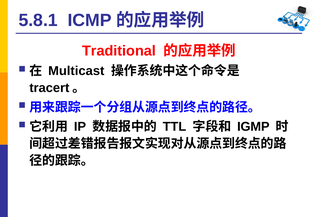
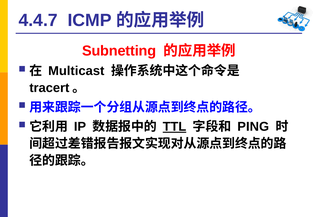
5.8.1: 5.8.1 -> 4.4.7 (38, 20)
Traditional: Traditional -> Subnetting (119, 51)
TTL underline: none -> present (174, 127)
IGMP: IGMP -> PING (253, 127)
